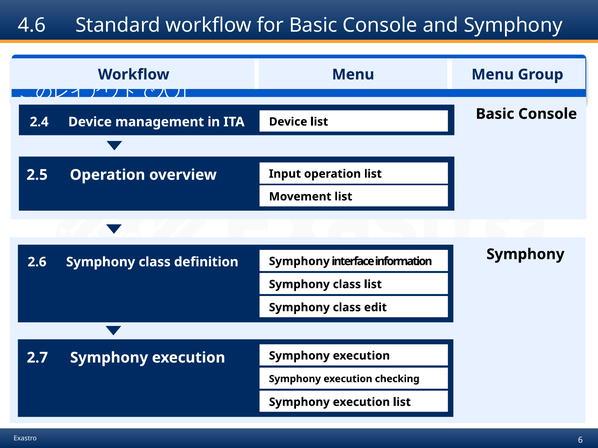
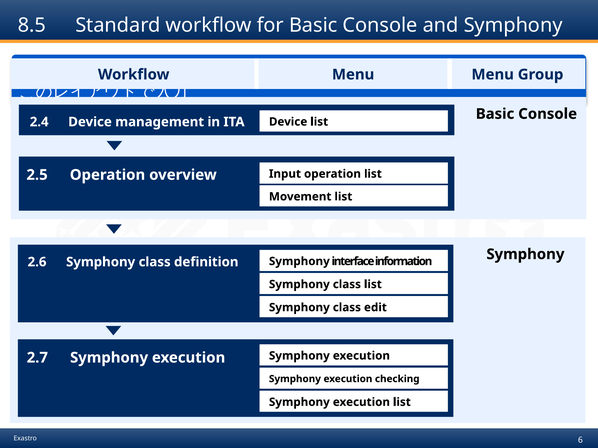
4.6: 4.6 -> 8.5 (32, 25)
